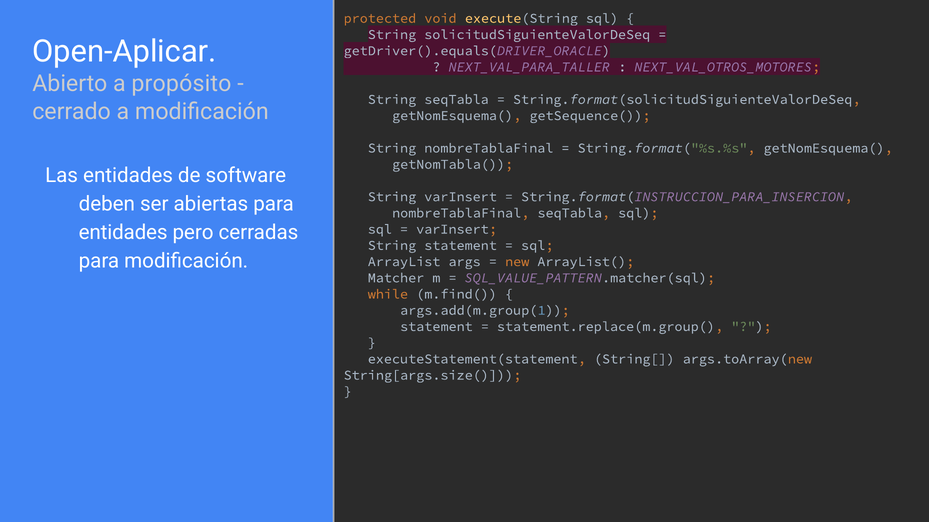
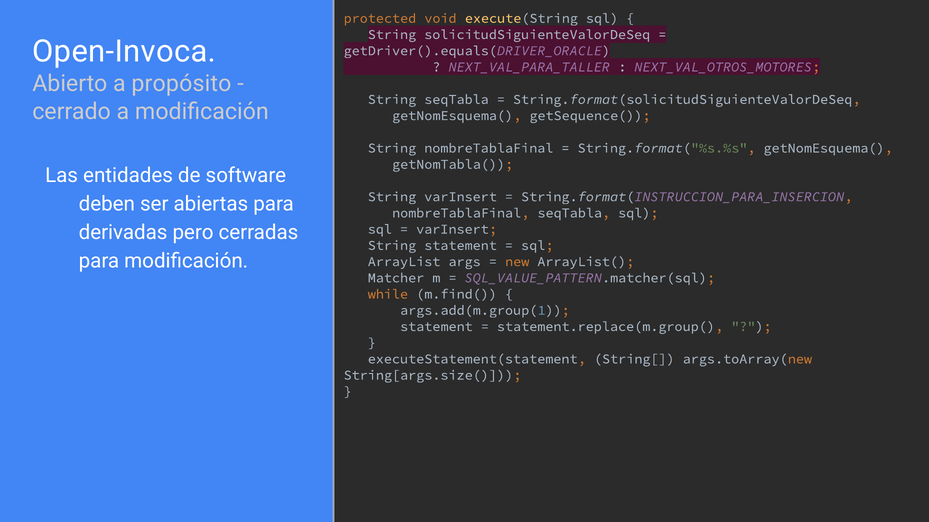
Open-Aplicar: Open-Aplicar -> Open-Invoca (124, 52)
entidades: entidades -> derivadas (123, 233)
